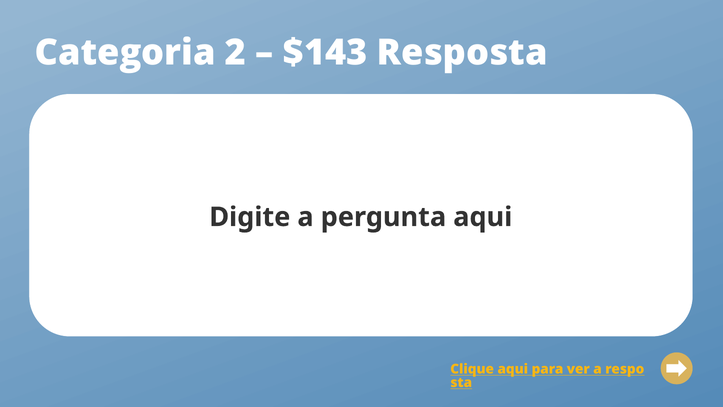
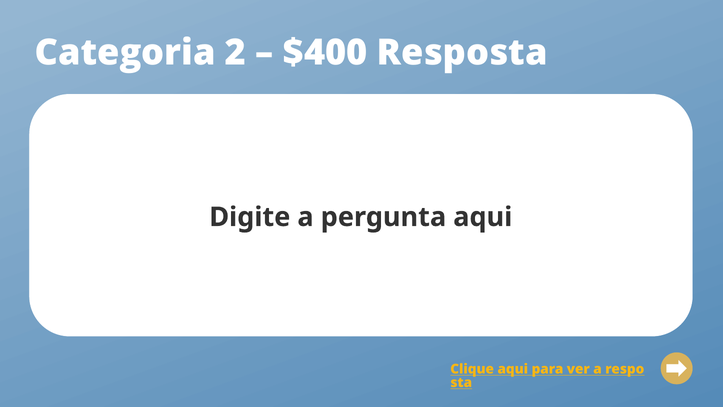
$143: $143 -> $400 (325, 53)
